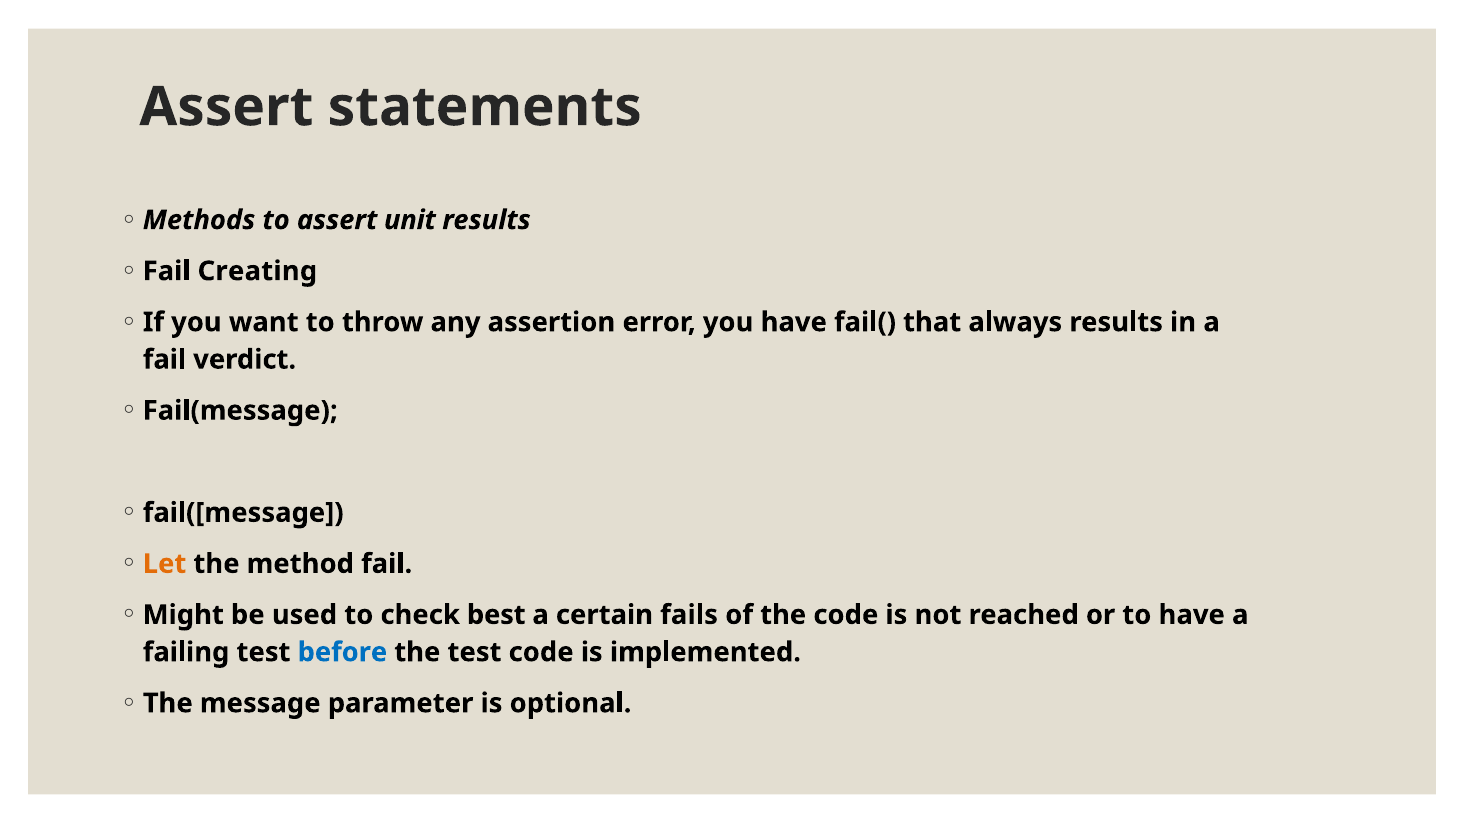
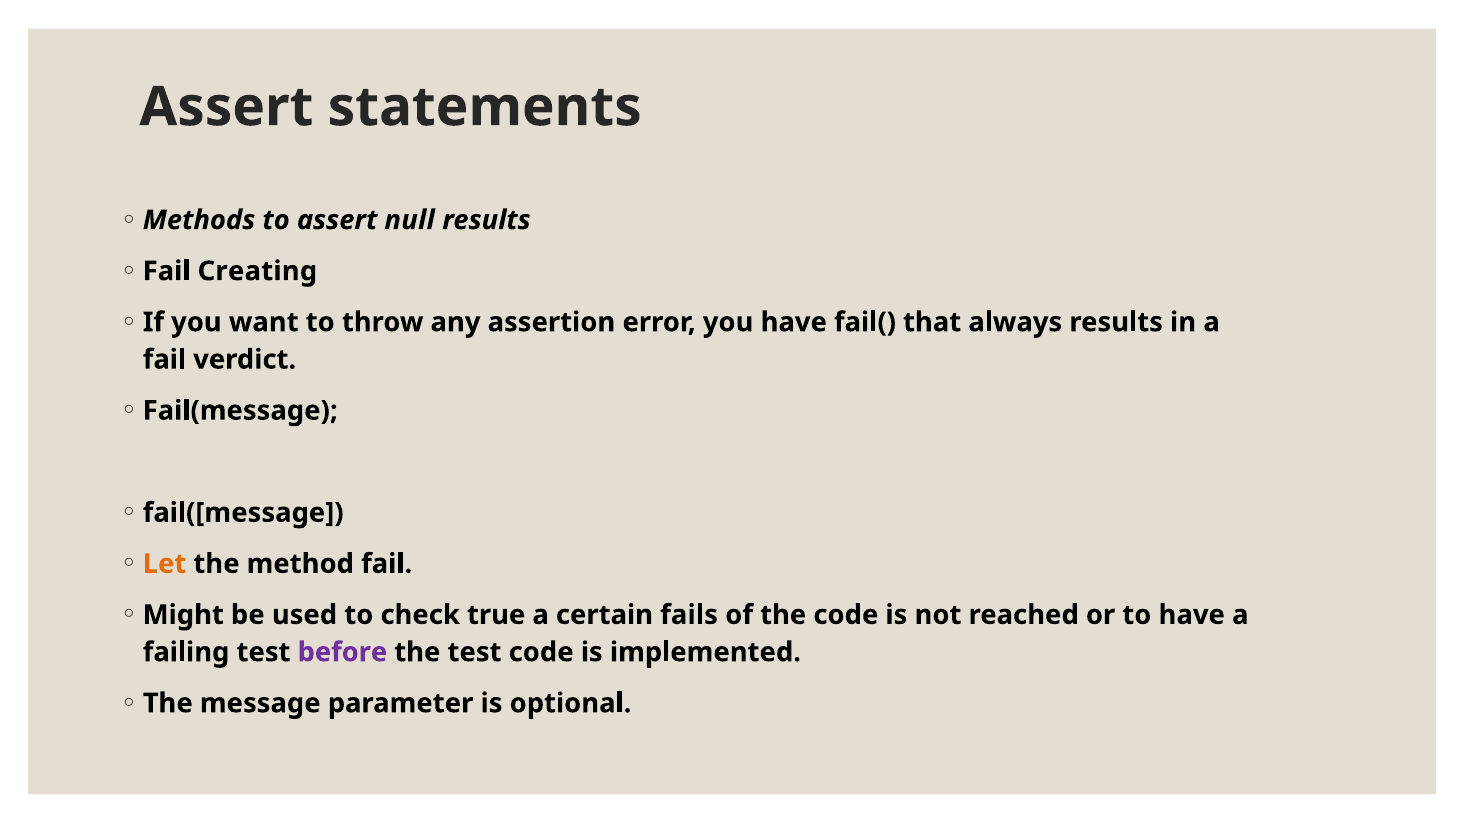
unit: unit -> null (410, 220)
best: best -> true (496, 615)
before colour: blue -> purple (342, 653)
